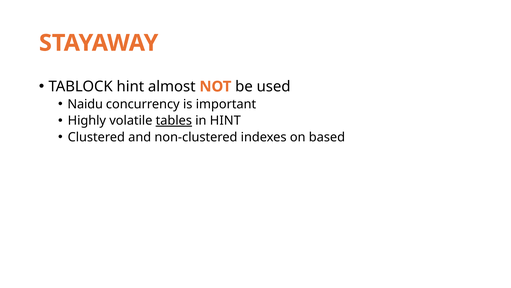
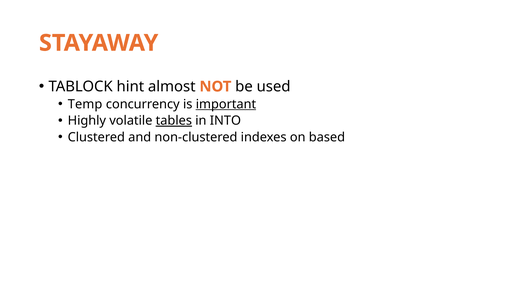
Naidu: Naidu -> Temp (85, 104)
important underline: none -> present (226, 104)
in HINT: HINT -> INTO (225, 120)
